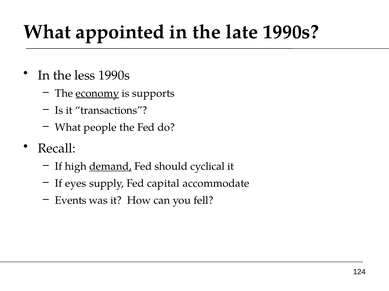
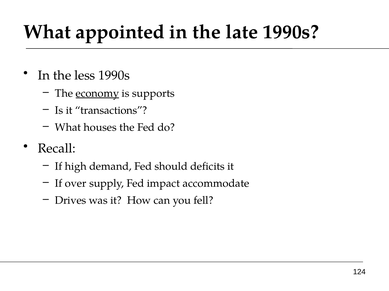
people: people -> houses (100, 128)
demand underline: present -> none (110, 167)
cyclical: cyclical -> deficits (208, 167)
eyes: eyes -> over (76, 184)
capital: capital -> impact (163, 184)
Events: Events -> Drives (71, 201)
